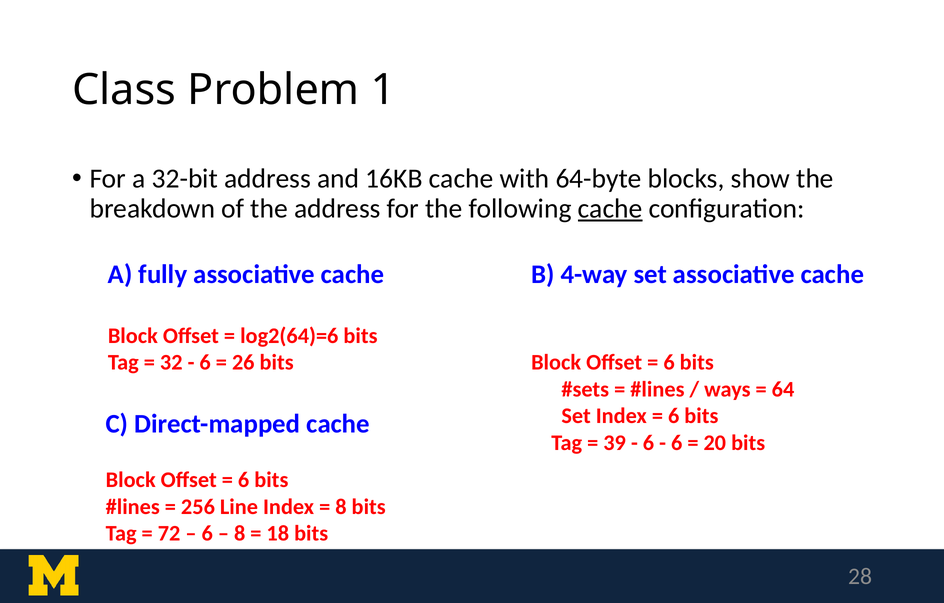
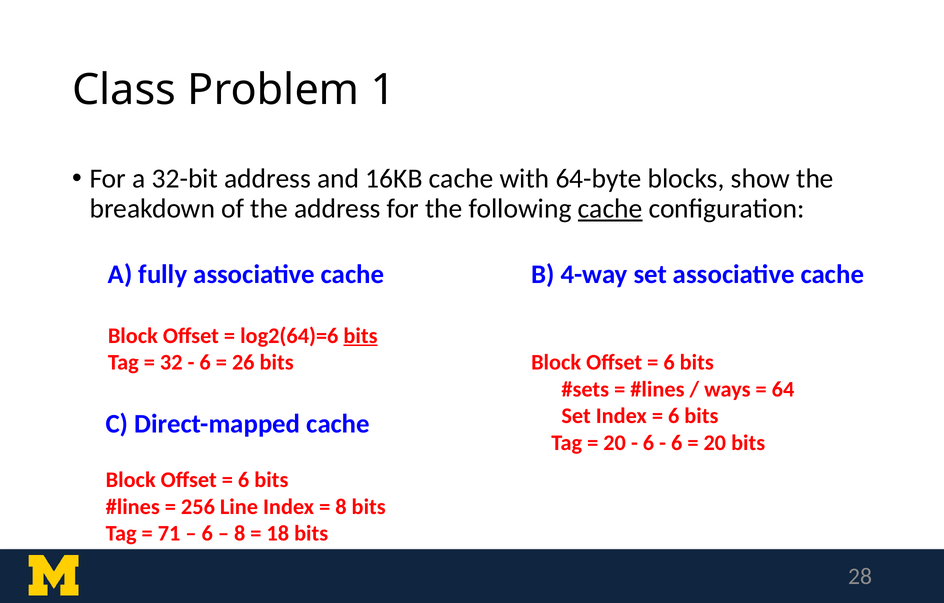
bits underline: none -> present (360, 336)
39: 39 -> 20 (615, 443)
72: 72 -> 71 (169, 534)
